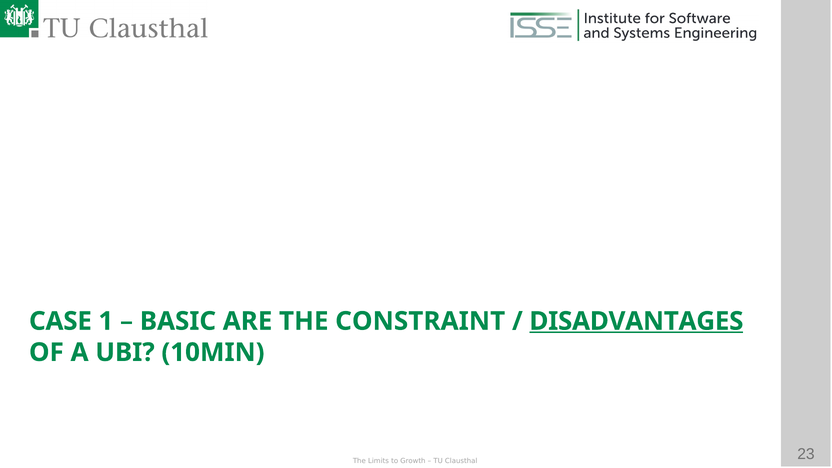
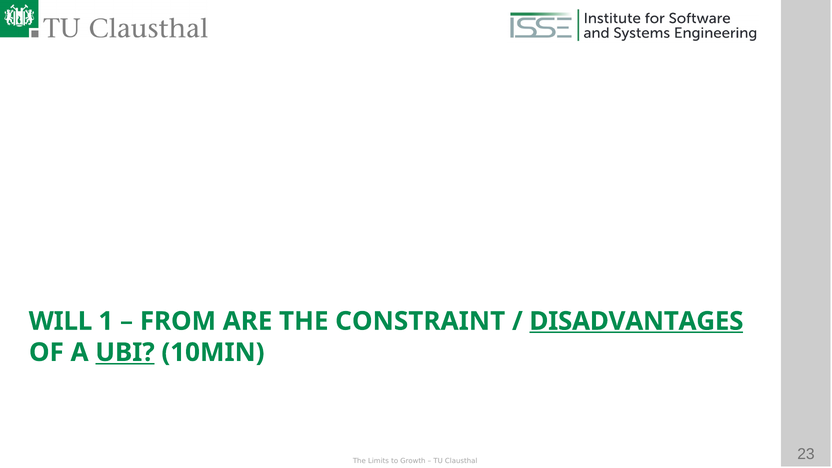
CASE: CASE -> WILL (60, 321)
BASIC: BASIC -> FROM (178, 321)
UBI underline: none -> present (125, 352)
